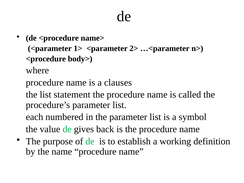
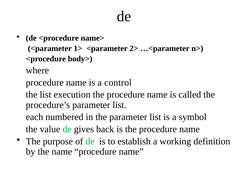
clauses: clauses -> control (118, 82)
statement: statement -> execution (72, 95)
